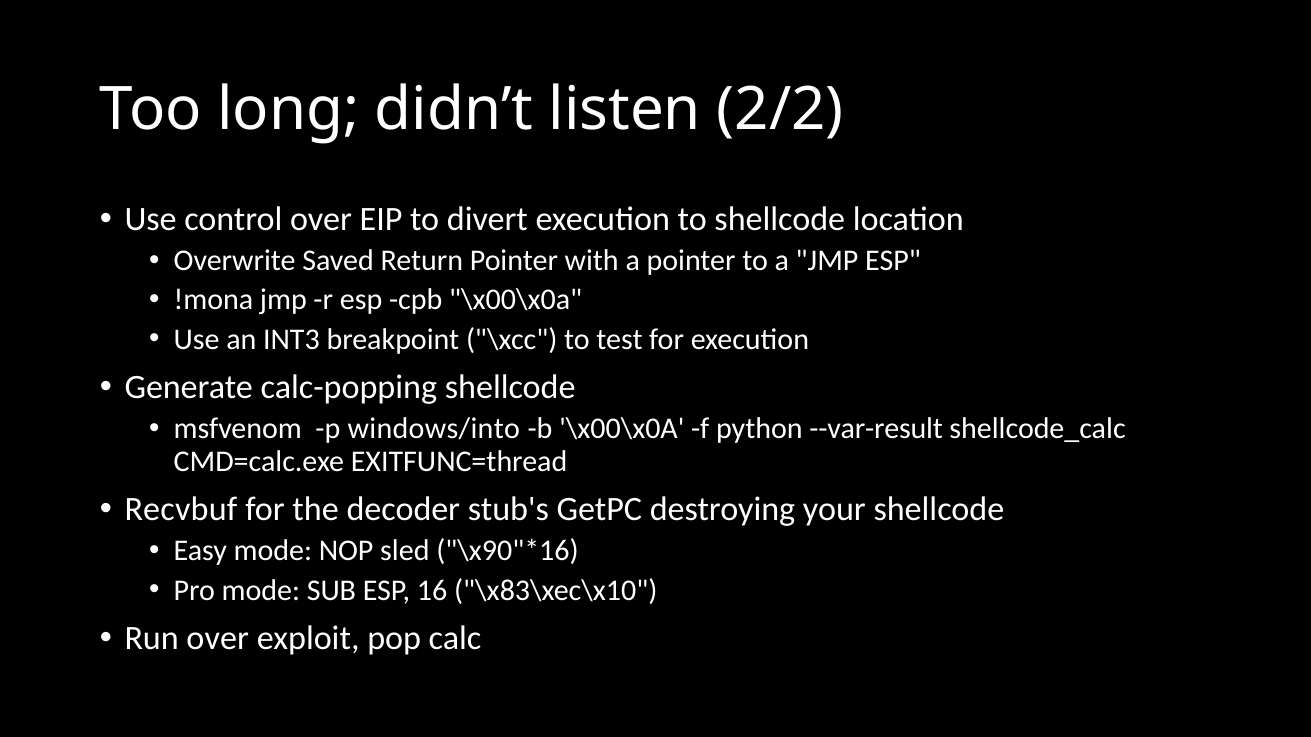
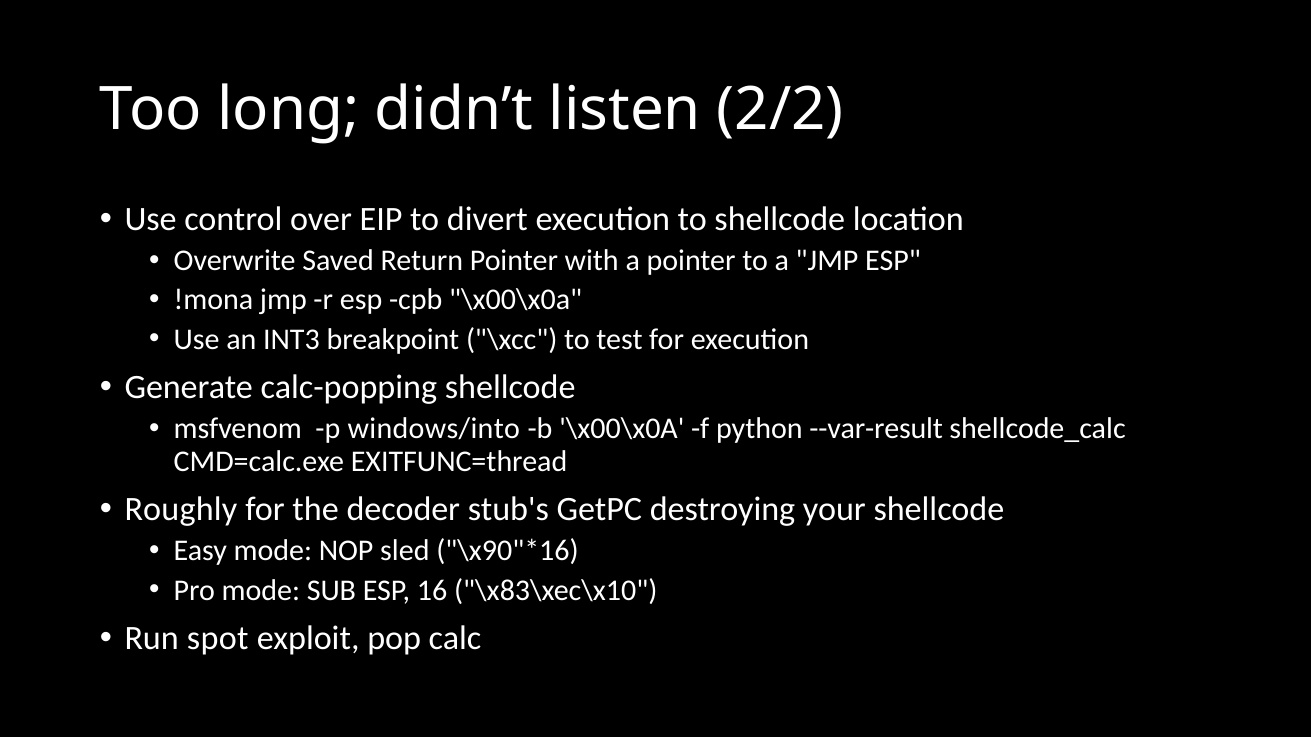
Recvbuf: Recvbuf -> Roughly (181, 510)
Run over: over -> spot (218, 639)
